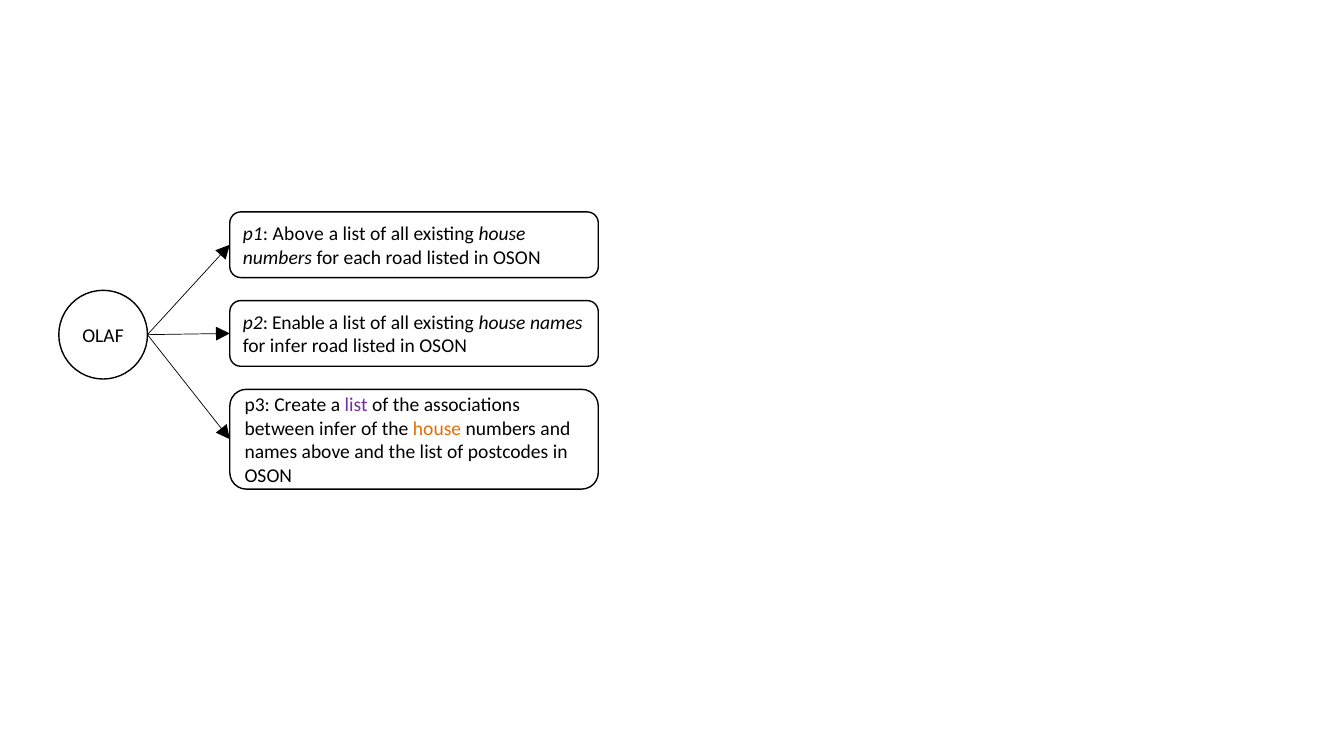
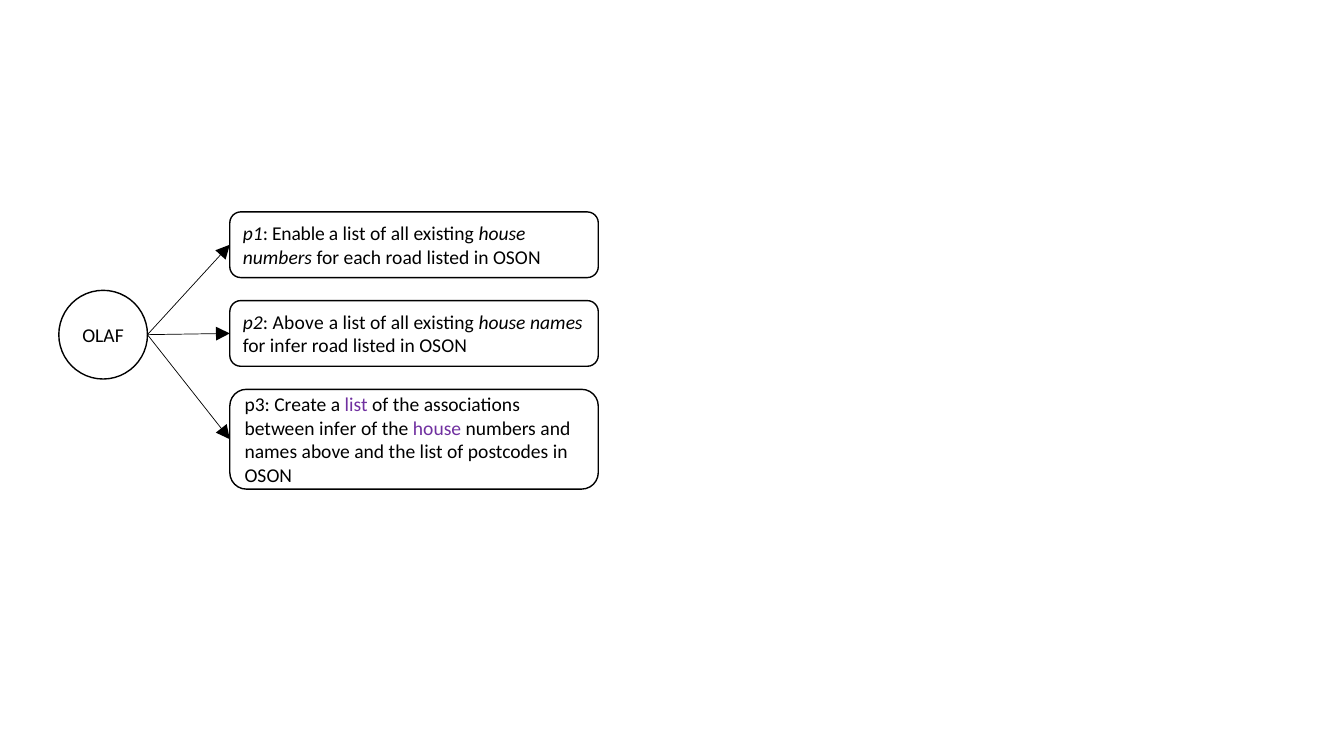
p1 Above: Above -> Enable (298, 234)
p2 Enable: Enable -> Above (298, 323)
house colour: orange -> purple (437, 429)
